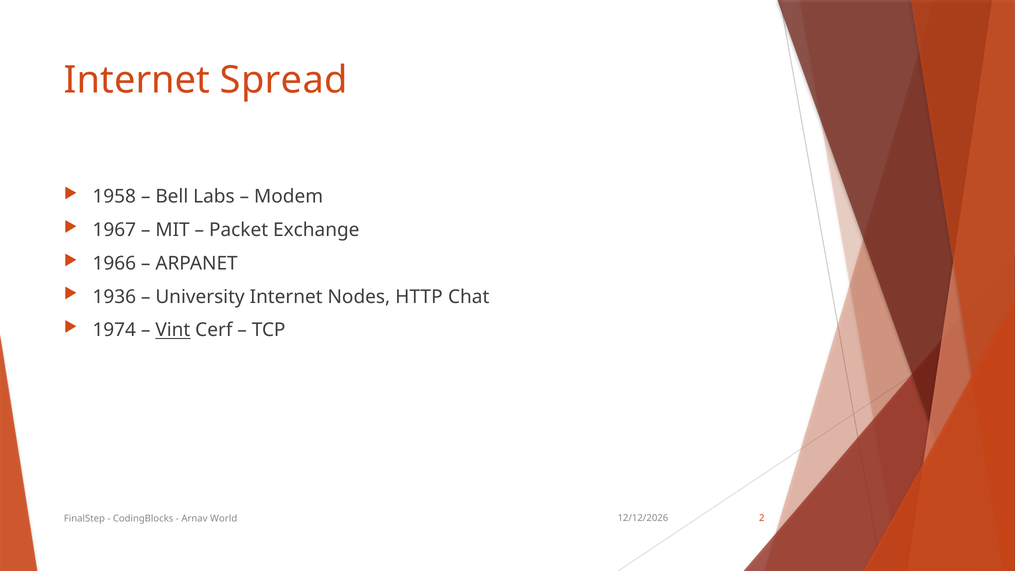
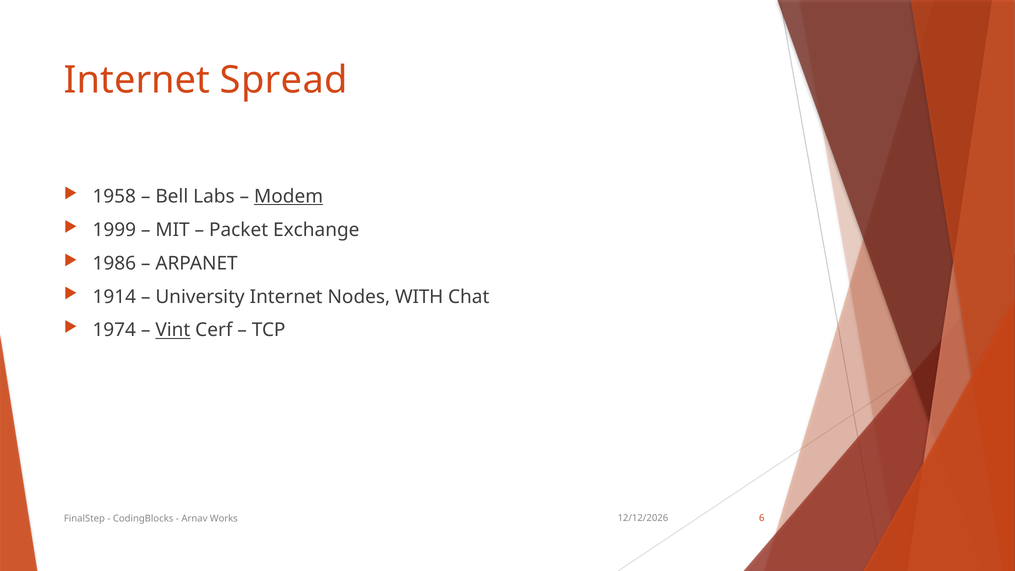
Modem underline: none -> present (289, 196)
1967: 1967 -> 1999 (114, 230)
1966: 1966 -> 1986 (114, 263)
1936: 1936 -> 1914 (114, 297)
HTTP: HTTP -> WITH (419, 297)
2: 2 -> 6 (762, 518)
World: World -> Works (224, 519)
